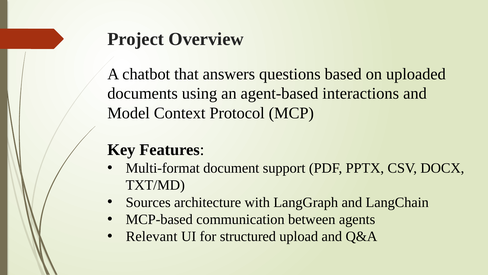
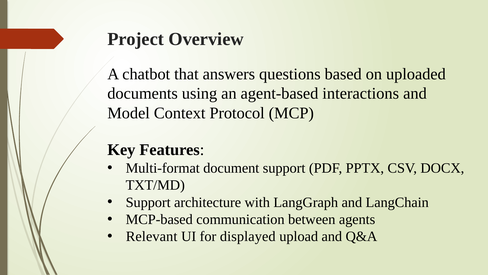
Sources: Sources -> Support (148, 202)
structured: structured -> displayed (248, 236)
